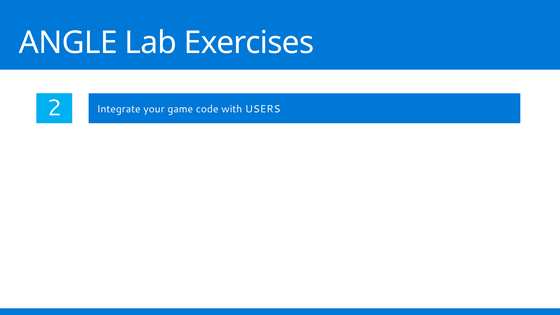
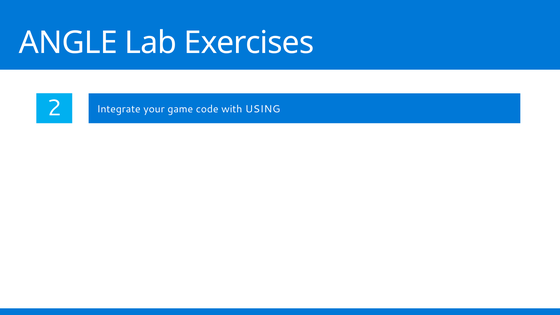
USERS: USERS -> USING (263, 109)
